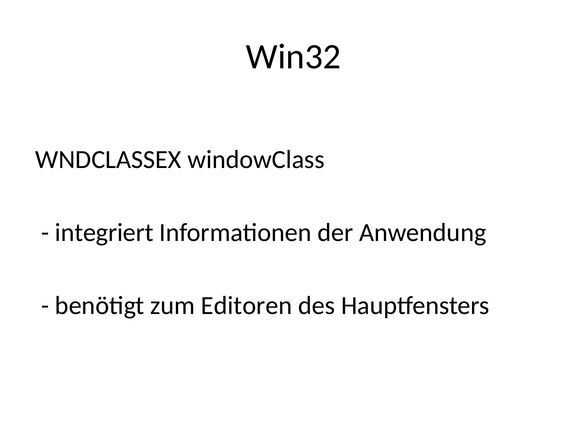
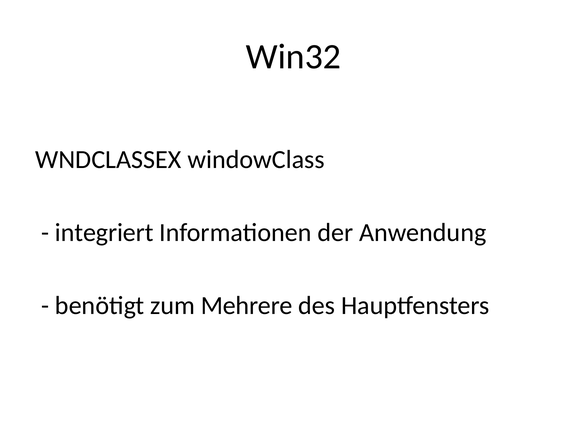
Editoren: Editoren -> Mehrere (247, 306)
